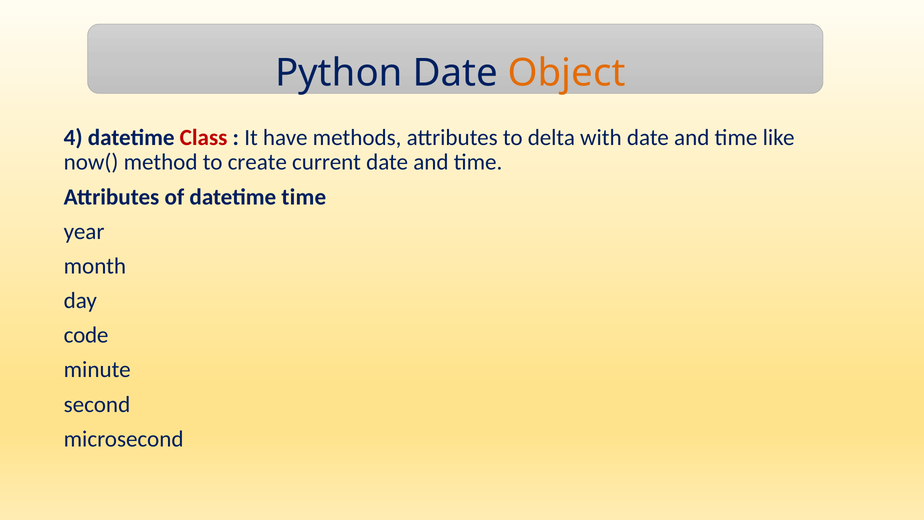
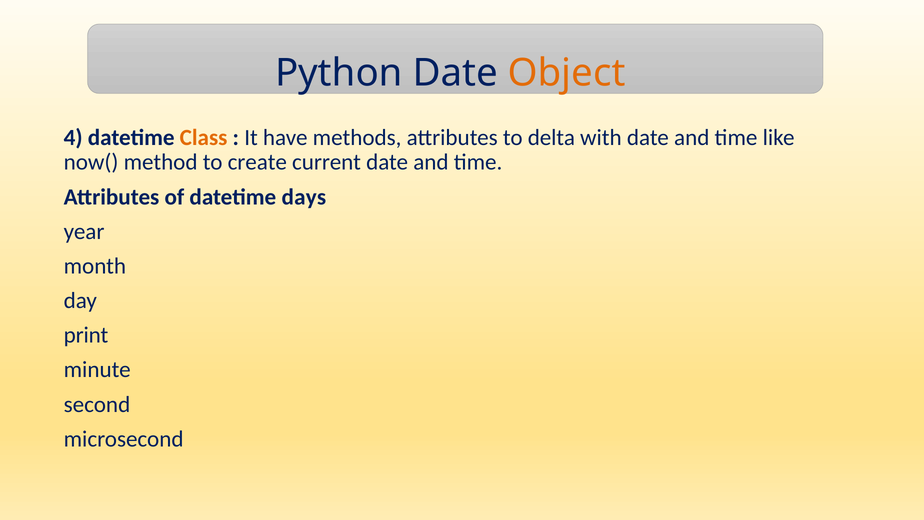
Class colour: red -> orange (204, 137)
datetime time: time -> days (304, 197)
code: code -> print (86, 335)
